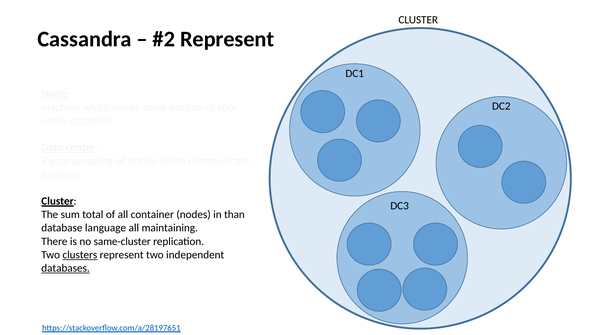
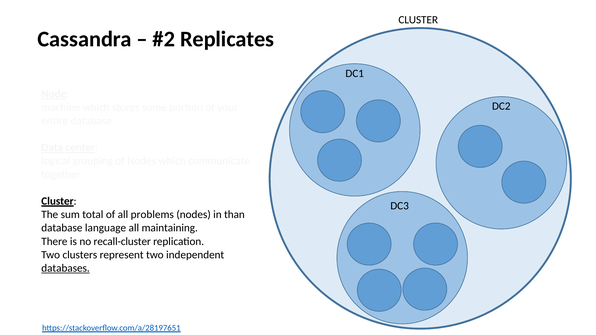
Represent: Represent -> Replicates (227, 39)
container: container -> problems (152, 215)
same-cluster: same-cluster -> recall-cluster (122, 242)
clusters underline: present -> none (80, 255)
